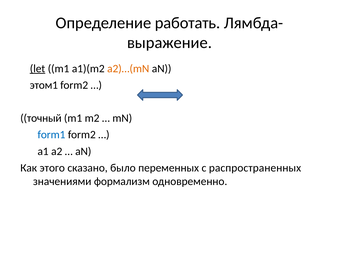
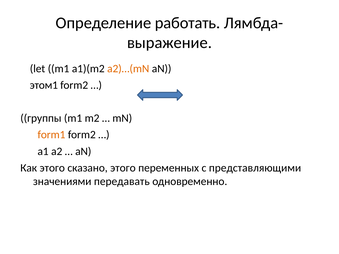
let underline: present -> none (38, 69)
точный: точный -> группы (41, 118)
form1 colour: blue -> orange (51, 135)
сказано было: было -> этого (123, 168)
распространенных: распространенных -> представляющими (255, 168)
формализм: формализм -> передавать (122, 182)
